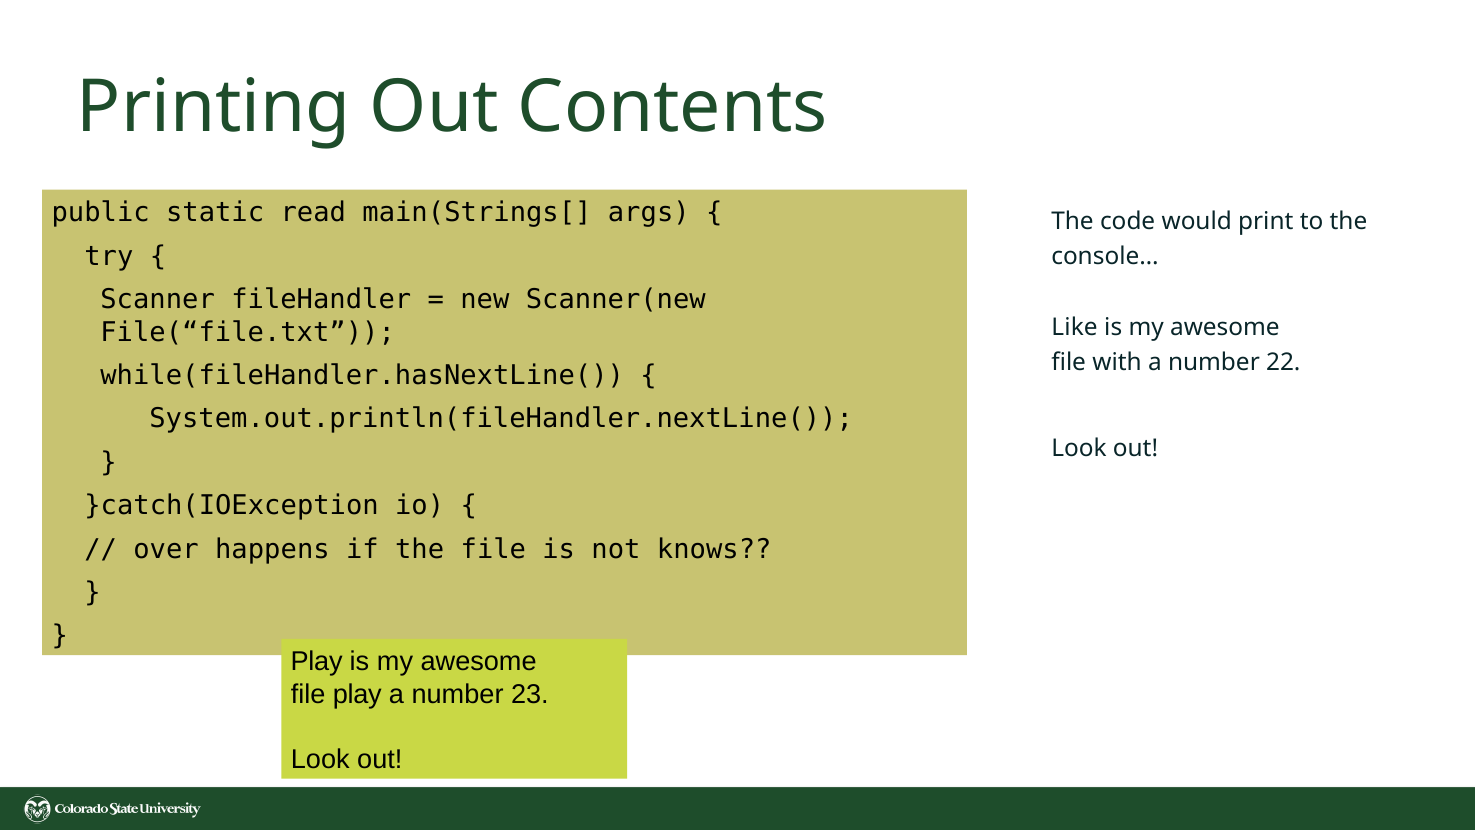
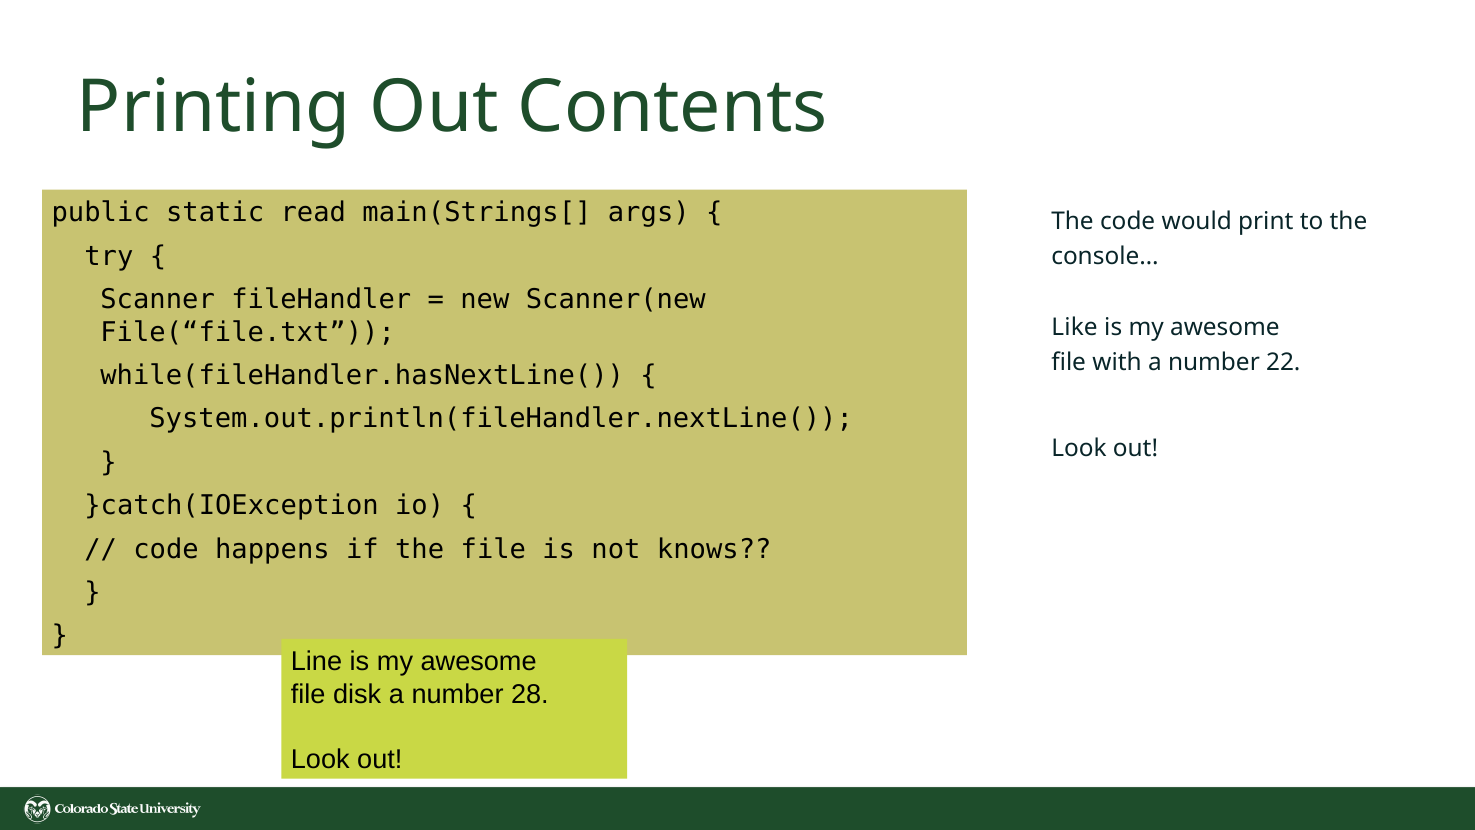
over: over -> code (166, 549)
Play: Play -> Line (317, 662)
file play: play -> disk (357, 694)
23: 23 -> 28 (530, 694)
